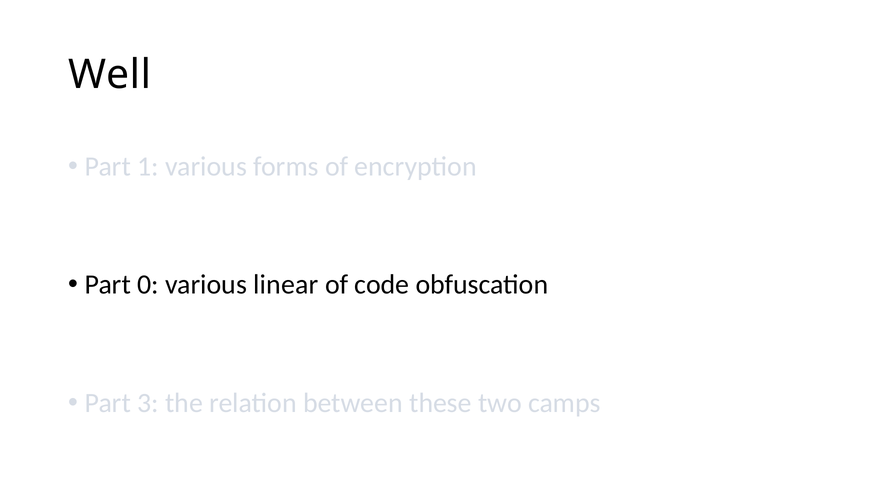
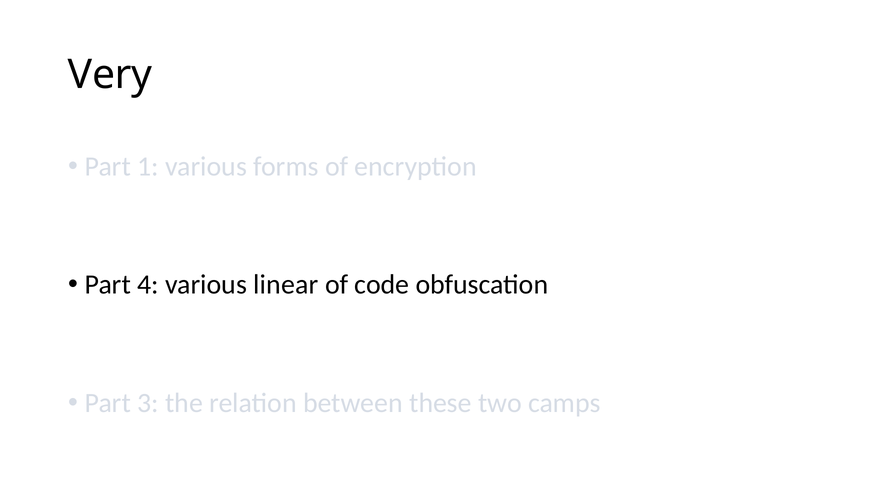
Well: Well -> Very (110, 75)
0: 0 -> 4 (148, 285)
